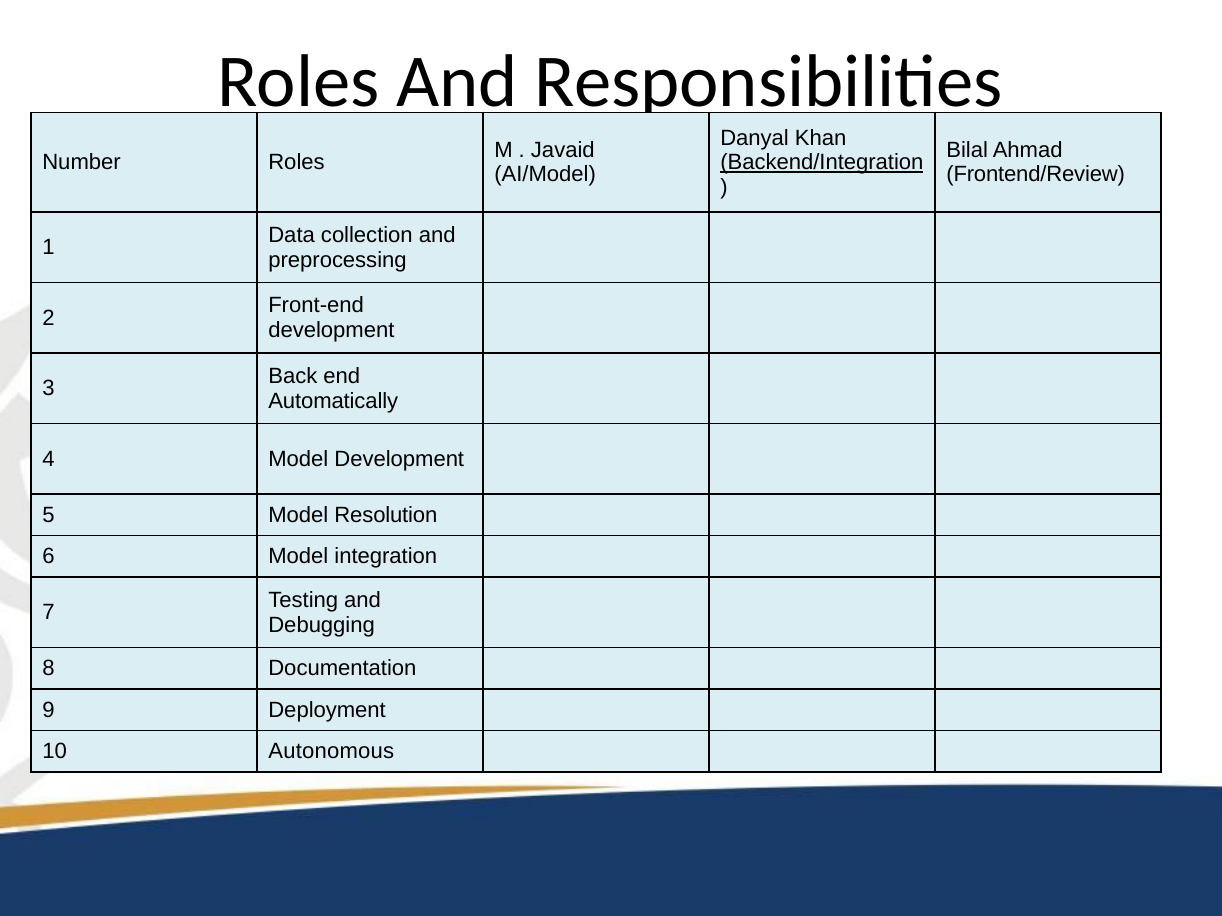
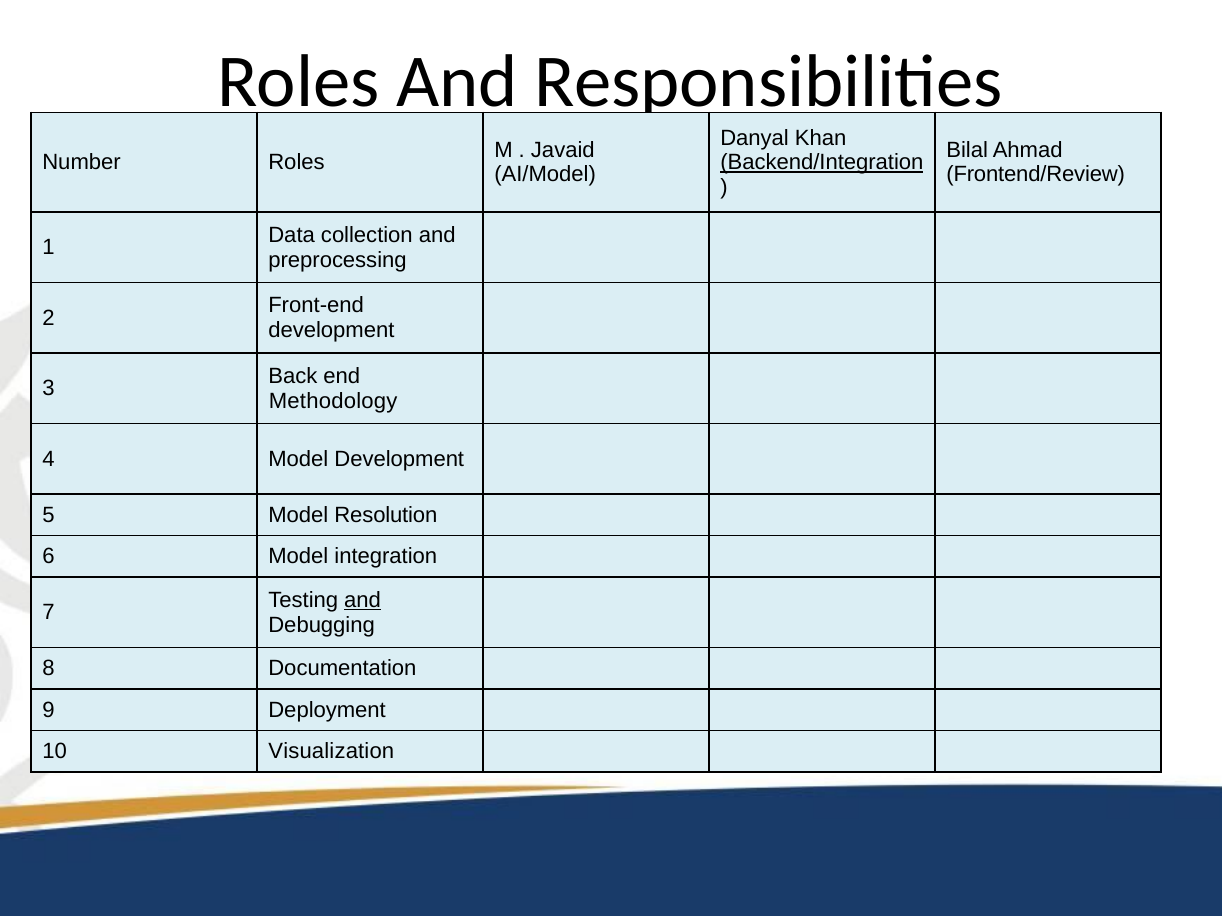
Automatically: Automatically -> Methodology (333, 401)
and underline: none -> present (363, 601)
Autonomous: Autonomous -> Visualization (331, 752)
